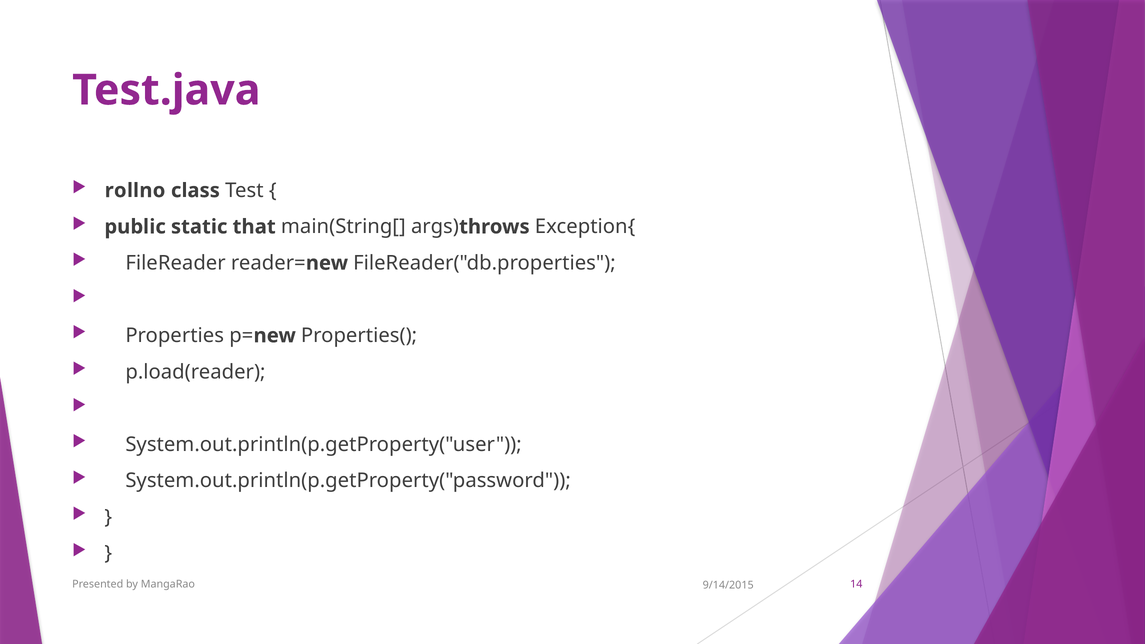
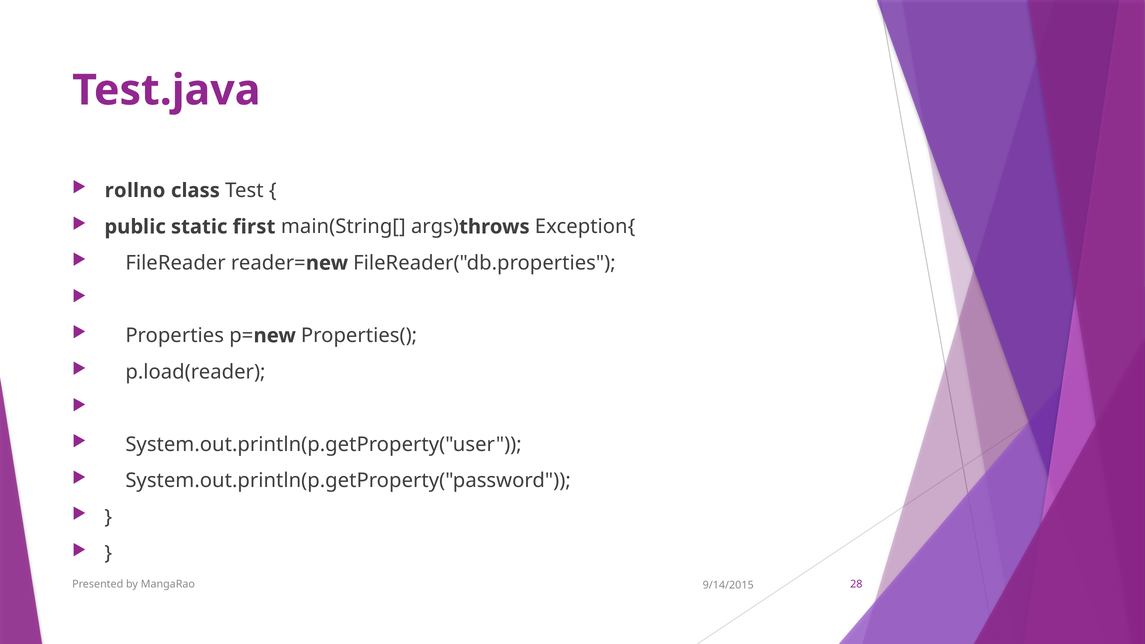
that: that -> first (254, 227)
14: 14 -> 28 (856, 584)
